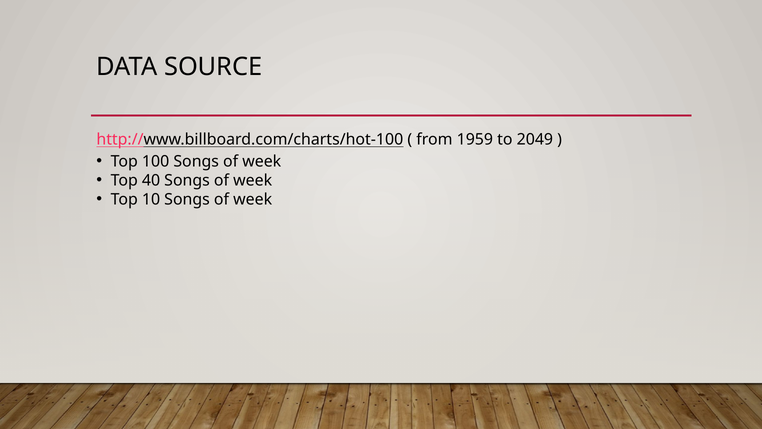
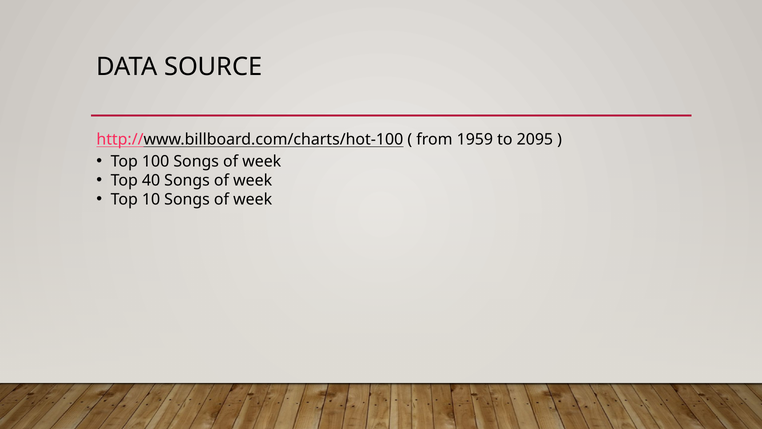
2049: 2049 -> 2095 (535, 139)
